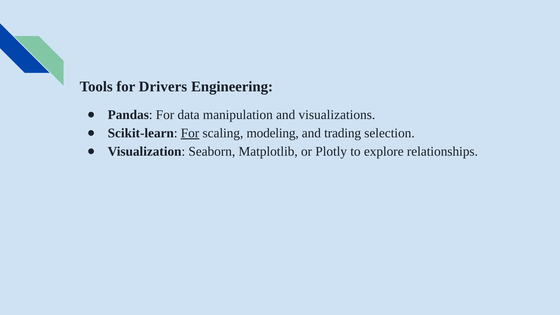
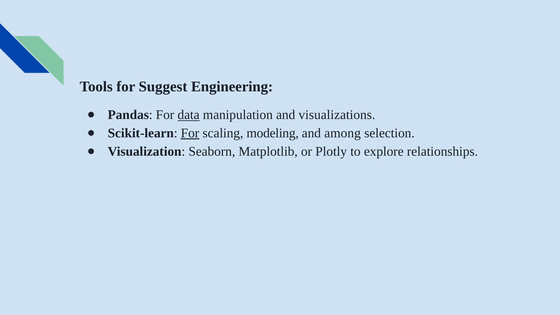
Drivers: Drivers -> Suggest (163, 86)
data underline: none -> present (189, 115)
trading: trading -> among (343, 133)
